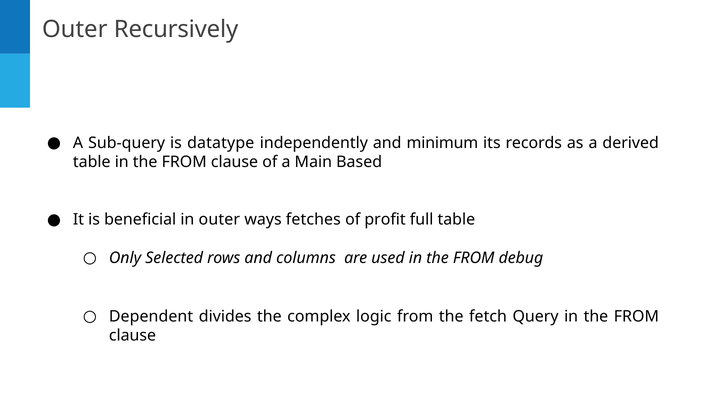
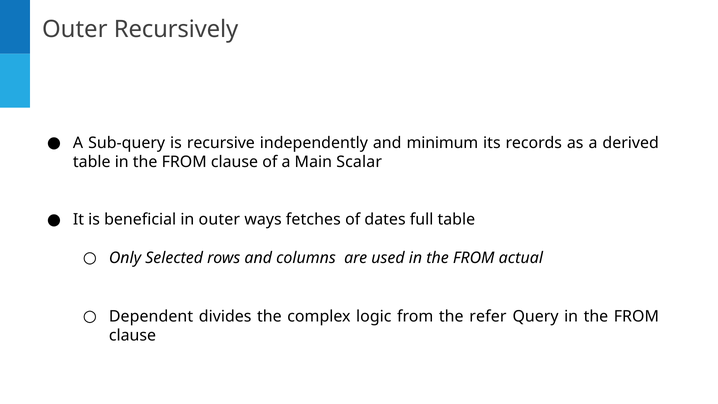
datatype: datatype -> recursive (221, 143)
Based: Based -> Scalar (359, 162)
profit: profit -> dates (385, 220)
debug: debug -> actual (521, 258)
fetch: fetch -> refer (488, 316)
